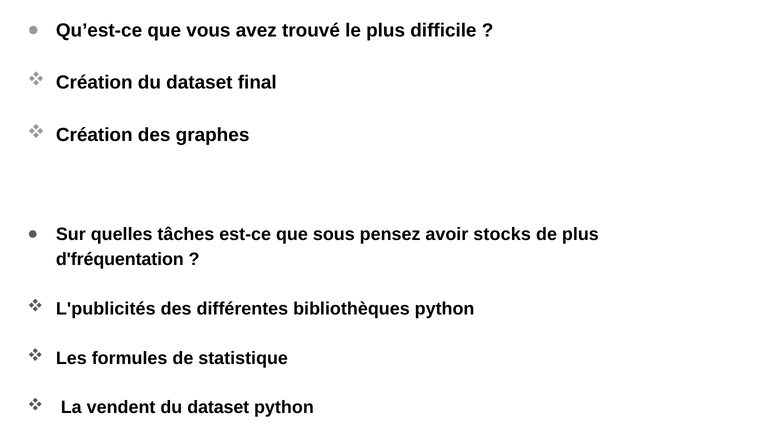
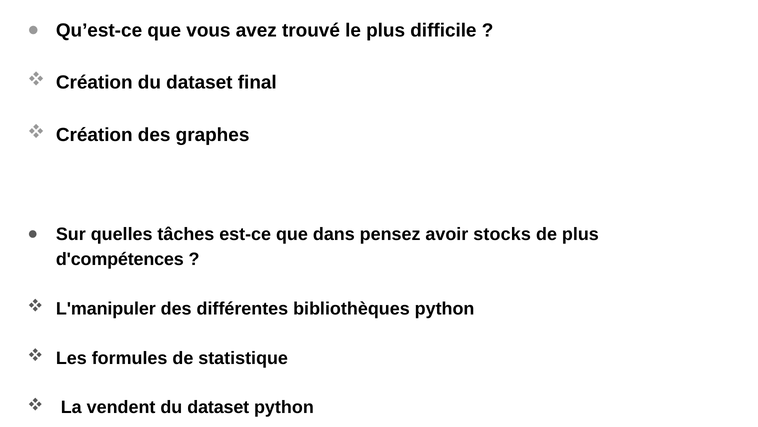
sous: sous -> dans (334, 234)
d'fréquentation: d'fréquentation -> d'compétences (120, 259)
L'publicités: L'publicités -> L'manipuler (106, 308)
